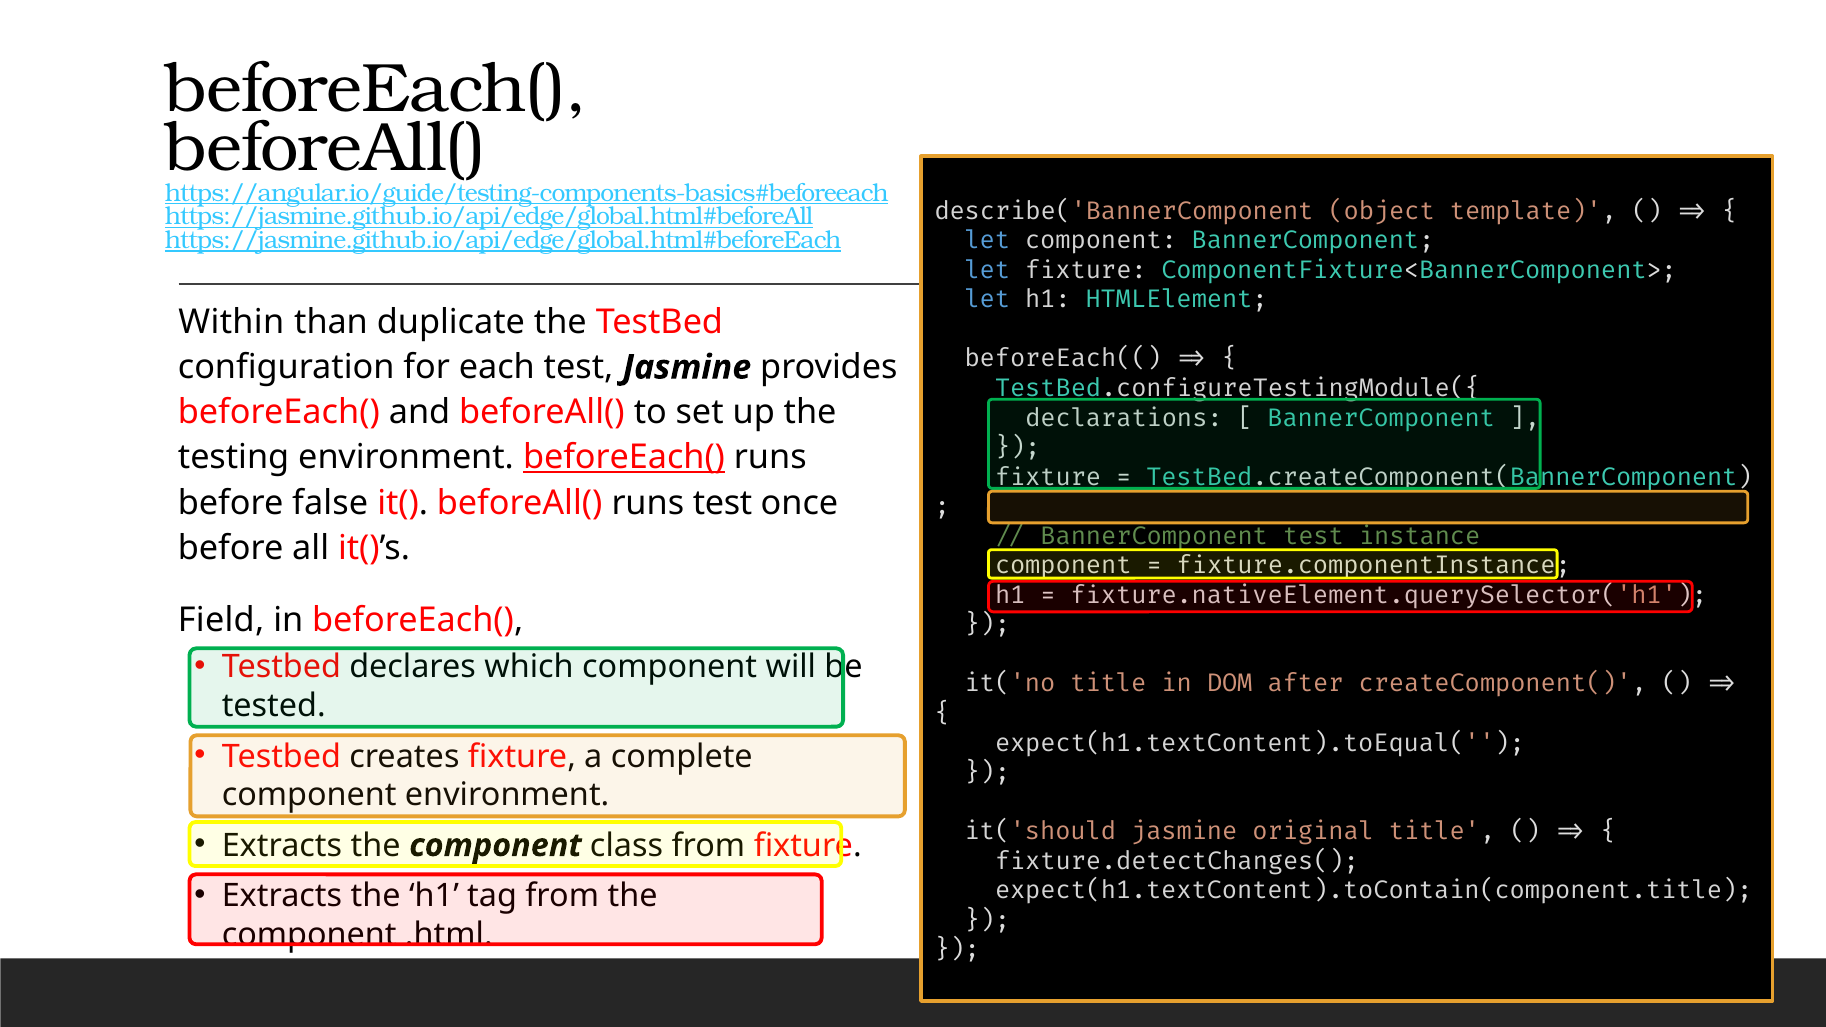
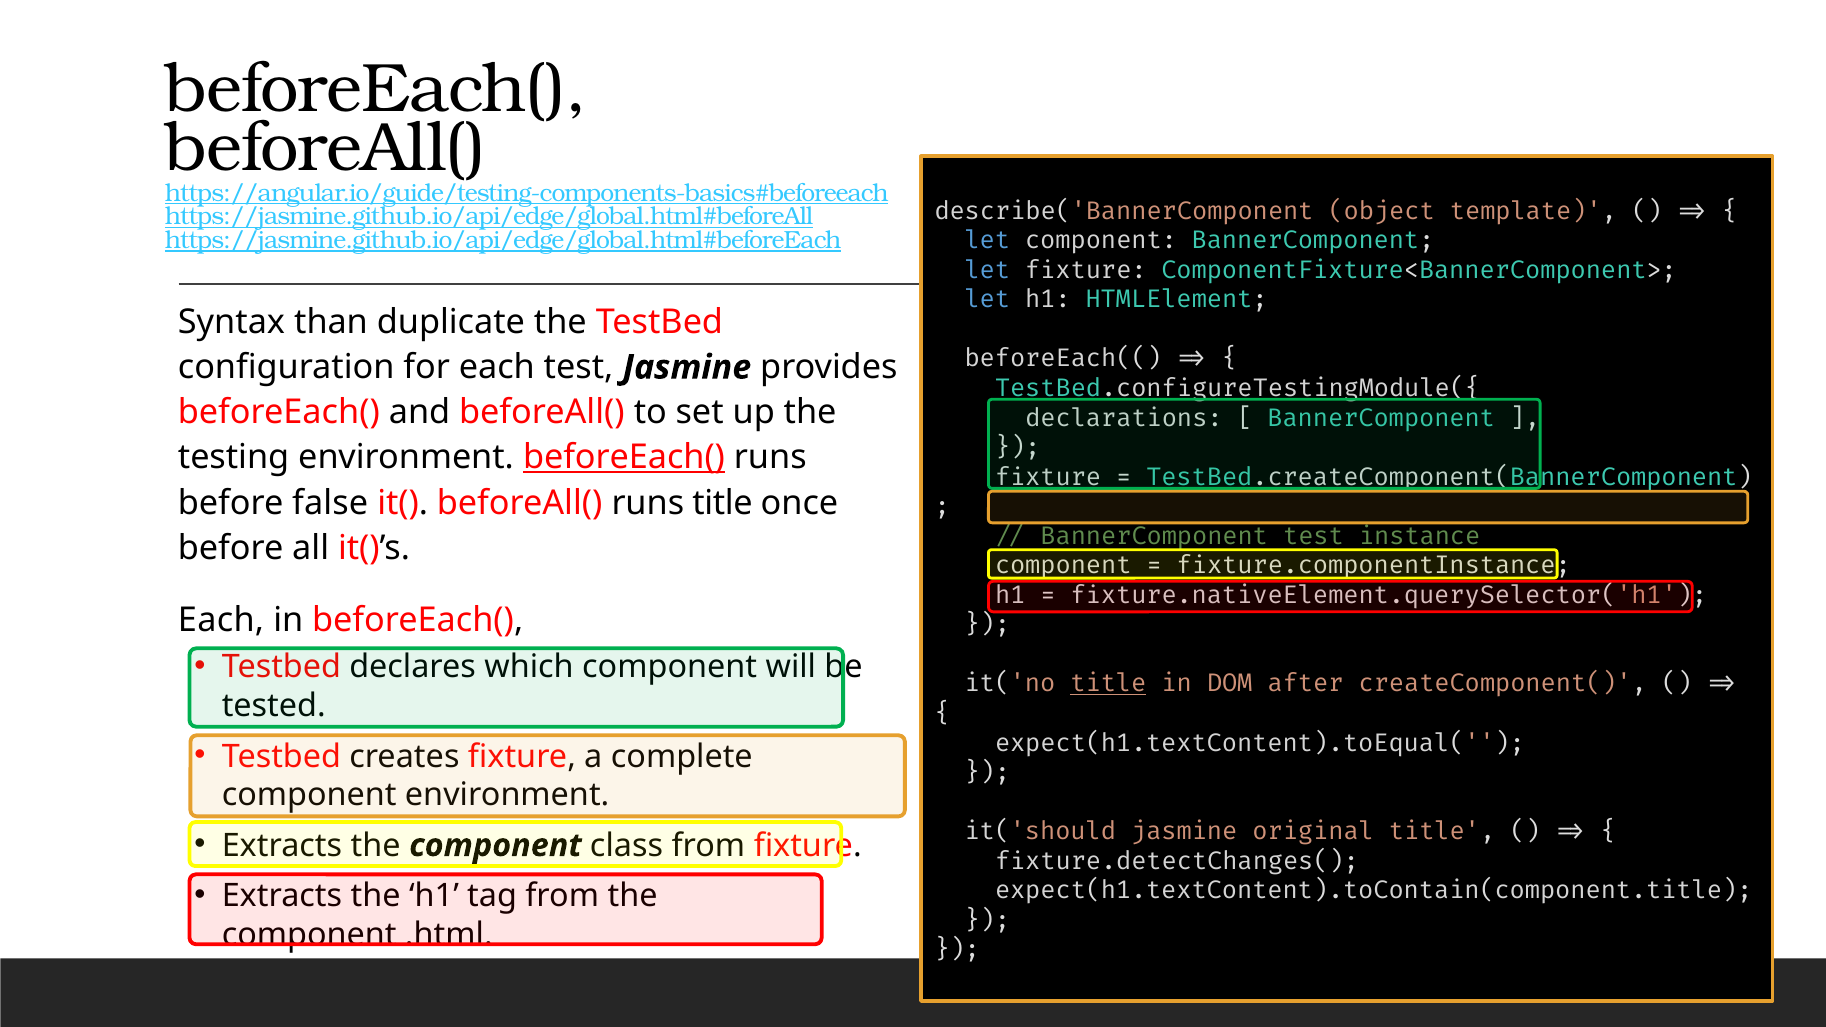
Within: Within -> Syntax (232, 322)
runs test: test -> title (723, 503)
Field: Field -> Each (221, 620)
title underline: none -> present (1108, 684)
